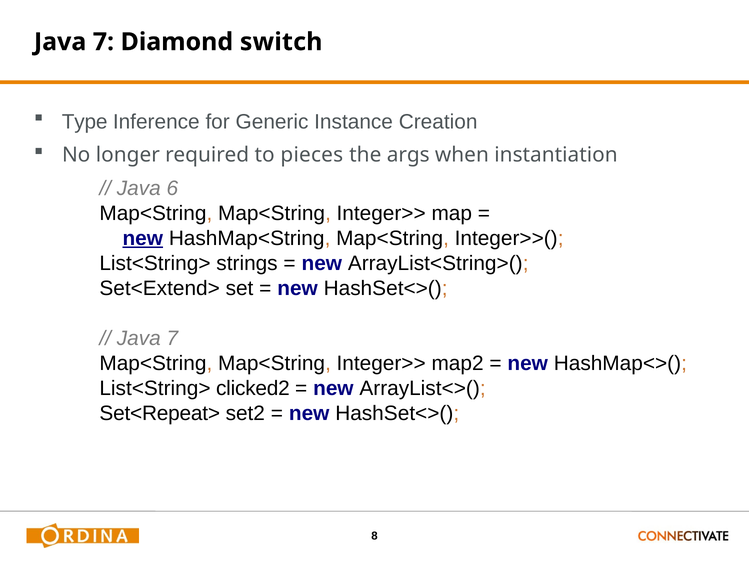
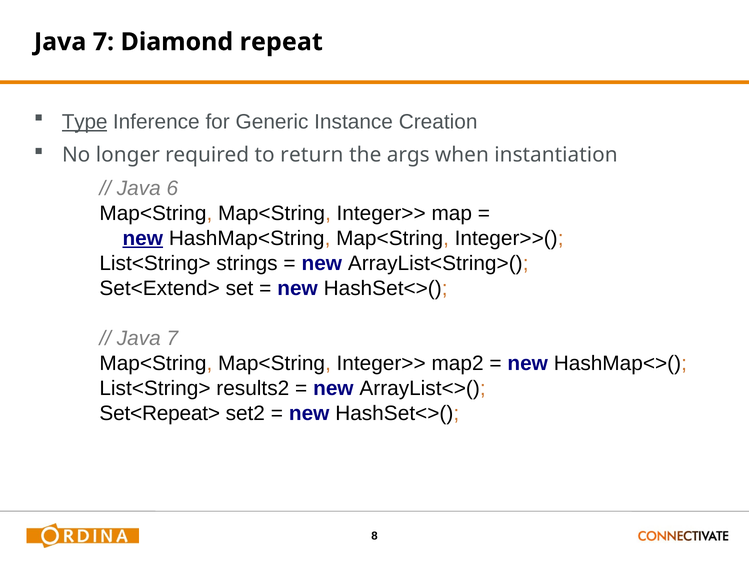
switch: switch -> repeat (281, 42)
Type underline: none -> present (85, 122)
pieces: pieces -> return (312, 155)
clicked2: clicked2 -> results2 (253, 388)
